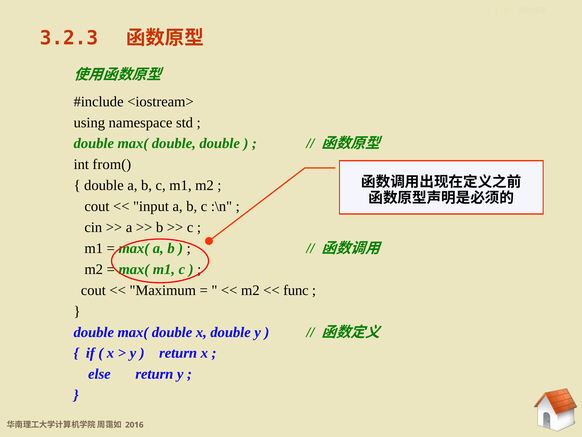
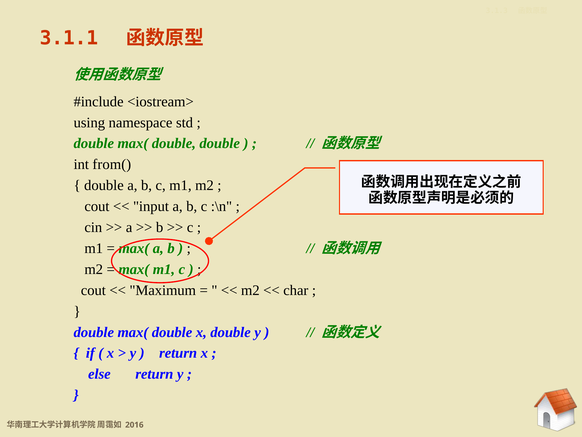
3.2.3: 3.2.3 -> 3.1.1 (69, 38)
func: func -> char (296, 290)
